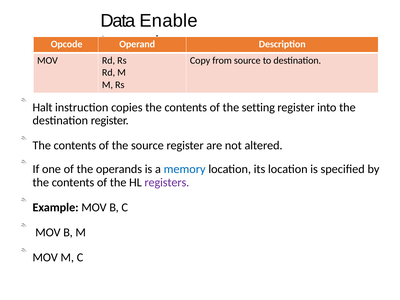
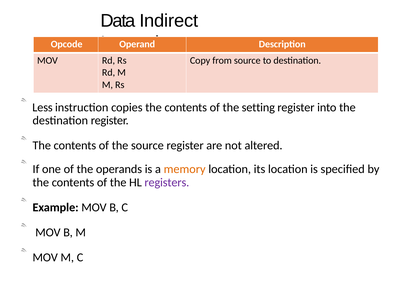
Enable: Enable -> Indirect (169, 21)
Halt: Halt -> Less (42, 107)
memory colour: blue -> orange (185, 169)
